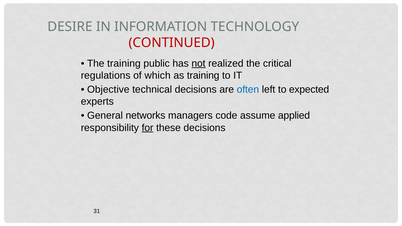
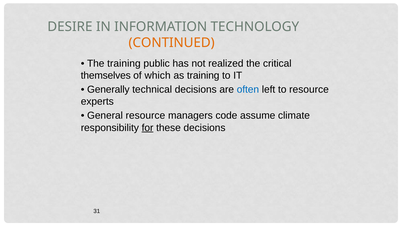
CONTINUED colour: red -> orange (172, 43)
not underline: present -> none (199, 63)
regulations: regulations -> themselves (106, 76)
Objective: Objective -> Generally (108, 90)
to expected: expected -> resource (309, 90)
General networks: networks -> resource (145, 116)
applied: applied -> climate (294, 116)
